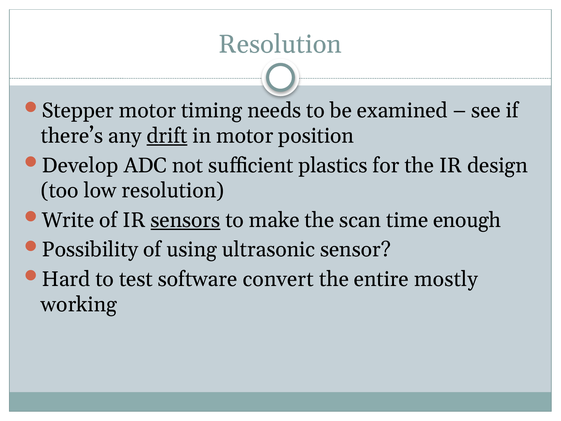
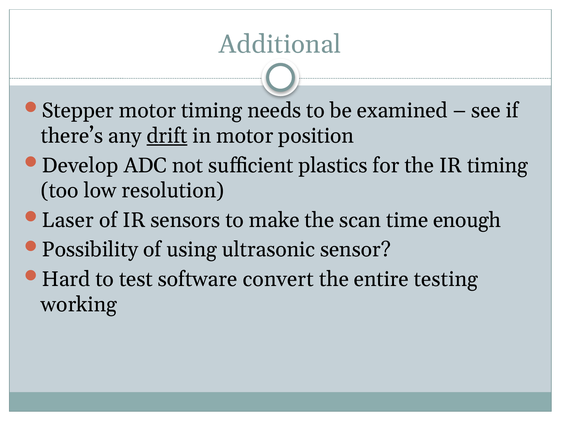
Resolution: Resolution -> Additional (280, 44)
IR design: design -> timing (497, 165)
Write: Write -> Laser (68, 220)
sensors underline: present -> none (185, 220)
mostly: mostly -> testing (446, 279)
